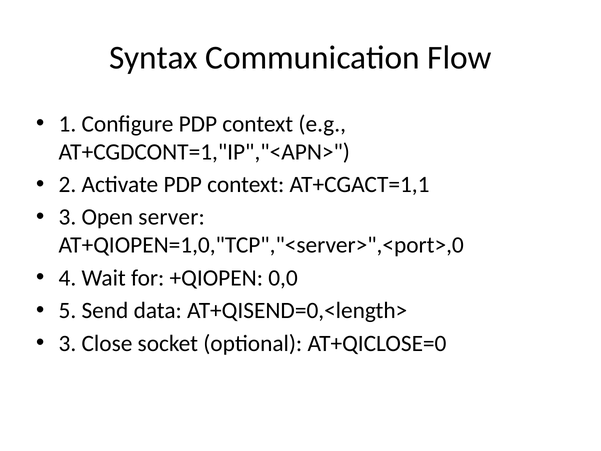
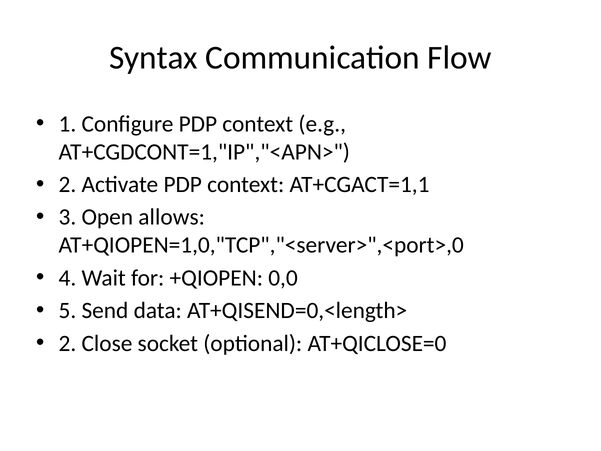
server: server -> allows (172, 217)
3: 3 -> 2 (67, 343)
